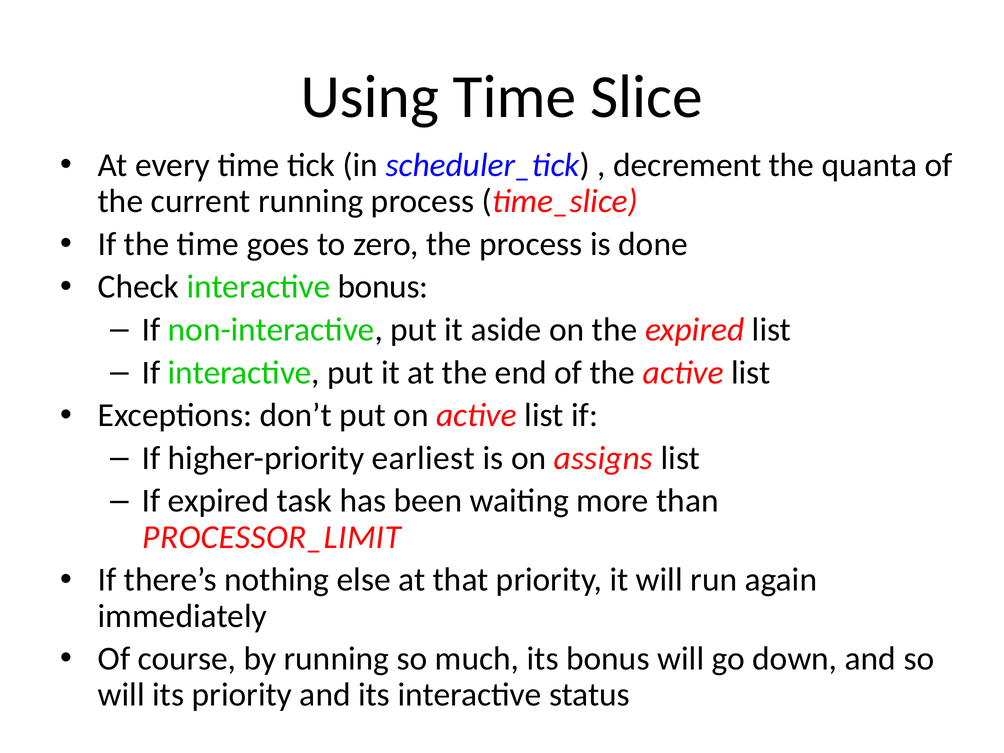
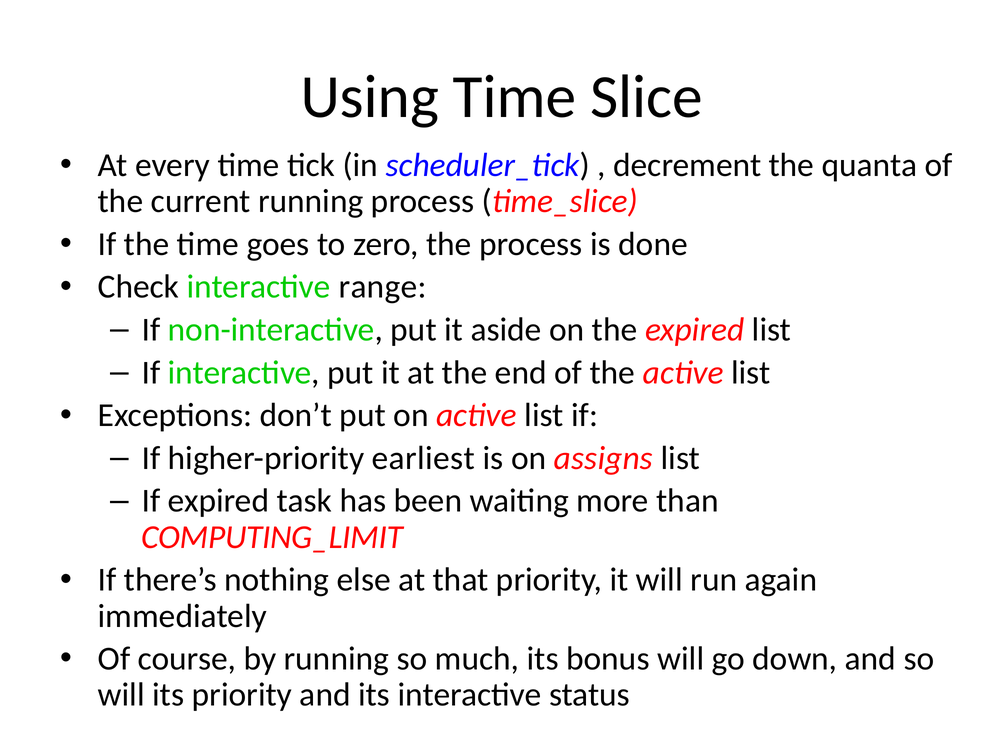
interactive bonus: bonus -> range (383, 287)
PROCESSOR_LIMIT: PROCESSOR_LIMIT -> COMPUTING_LIMIT (272, 537)
